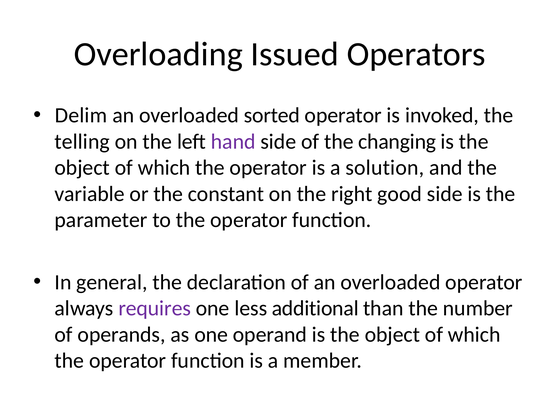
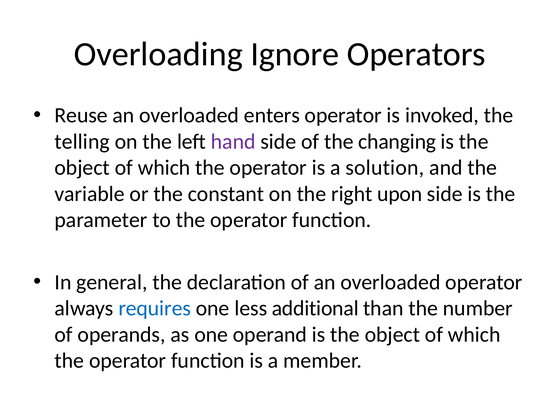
Issued: Issued -> Ignore (295, 54)
Delim: Delim -> Reuse (81, 115)
sorted: sorted -> enters (272, 115)
good: good -> upon (400, 194)
requires colour: purple -> blue (155, 308)
